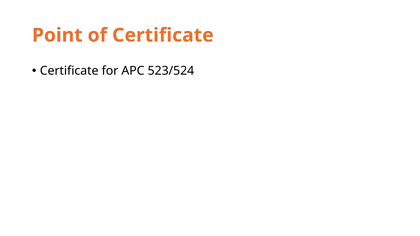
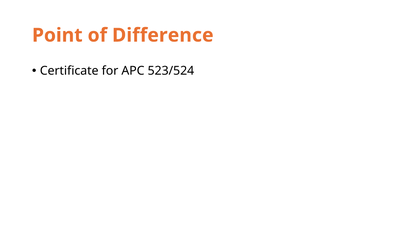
of Certificate: Certificate -> Difference (163, 35)
